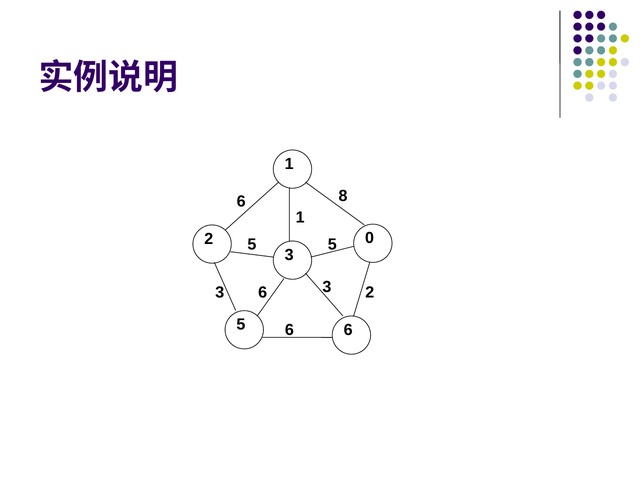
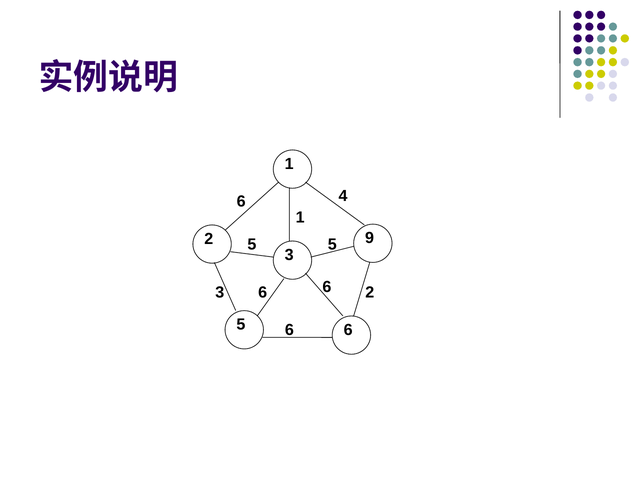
8: 8 -> 4 (343, 196)
0: 0 -> 9 (370, 238)
3: 3 -> 6 (327, 287)
